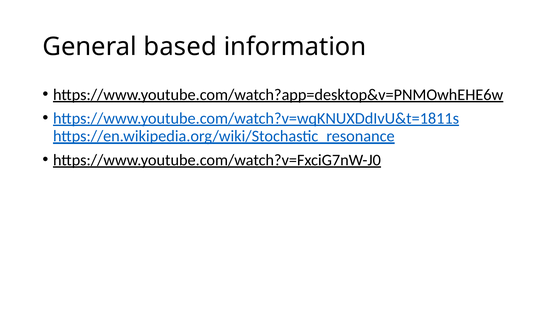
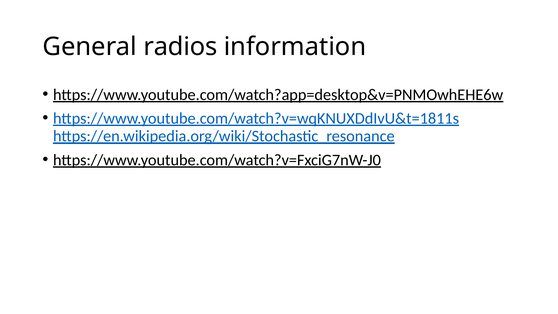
based: based -> radios (180, 47)
